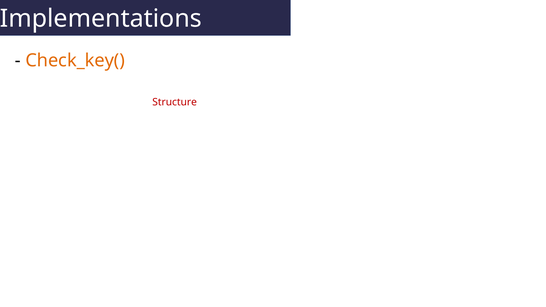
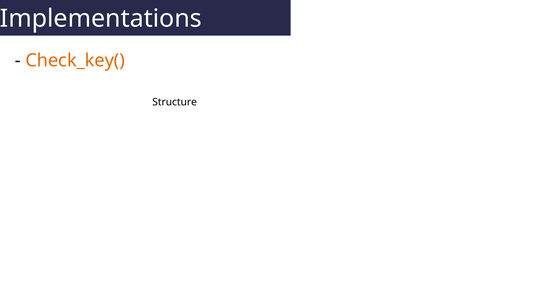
Structure colour: red -> black (175, 102)
